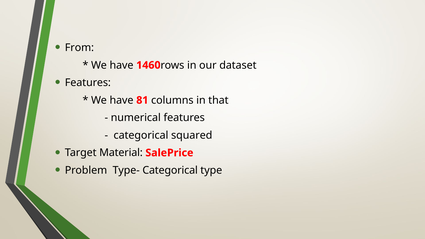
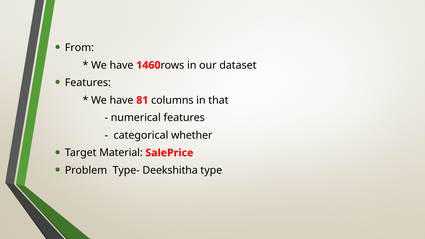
squared: squared -> whether (192, 135)
Type- Categorical: Categorical -> Deekshitha (170, 170)
